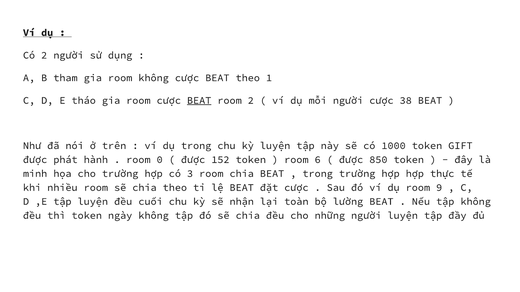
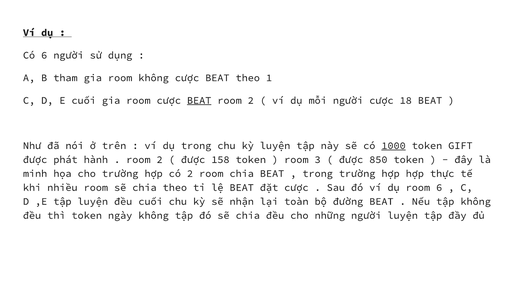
Có 2: 2 -> 6 (44, 55)
E tháo: tháo -> cuối (84, 101)
38: 38 -> 18 (406, 101)
1000 underline: none -> present (394, 146)
0: 0 -> 2 (160, 160)
152: 152 -> 158 (220, 160)
6: 6 -> 3 (318, 160)
có 3: 3 -> 2 (190, 174)
room 9: 9 -> 6 (439, 188)
lường: lường -> đường (348, 202)
